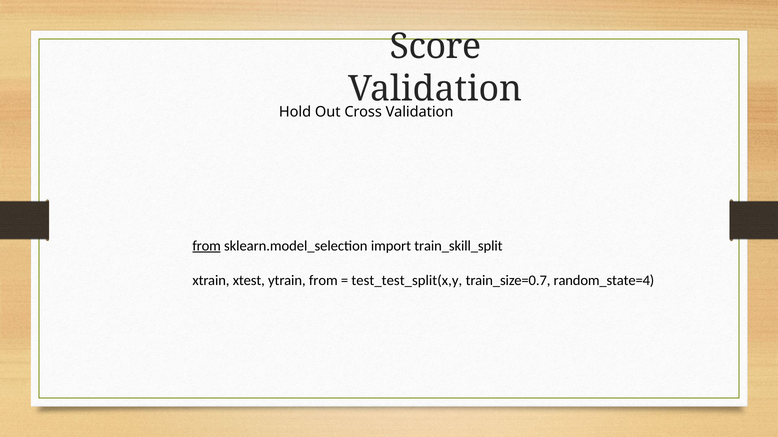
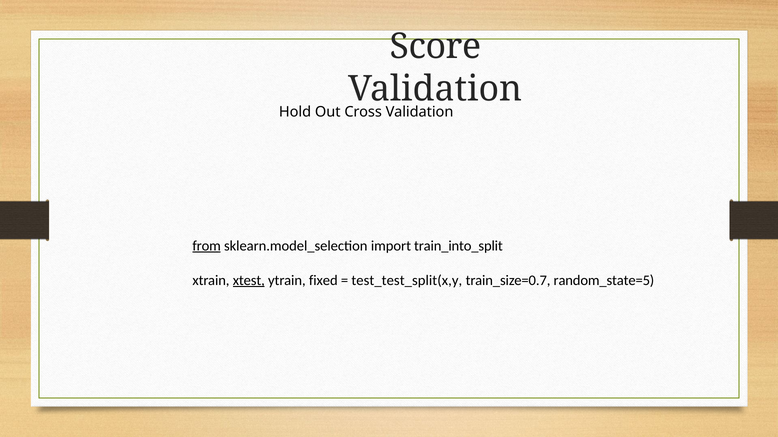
train_skill_split: train_skill_split -> train_into_split (458, 246)
xtest underline: none -> present (249, 281)
ytrain from: from -> fixed (323, 281)
random_state=4: random_state=4 -> random_state=5 (604, 281)
